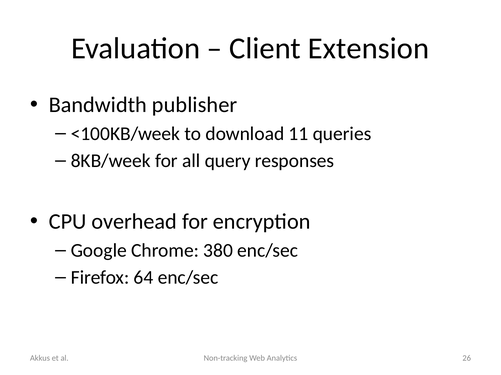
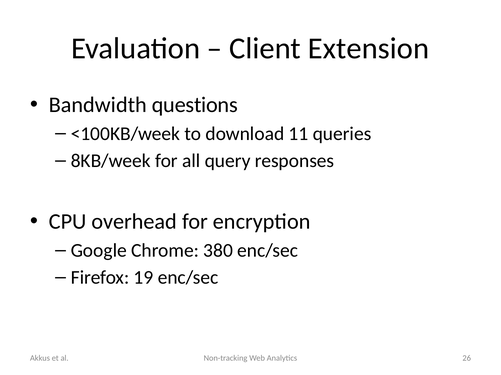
publisher: publisher -> questions (195, 105)
64: 64 -> 19 (143, 278)
